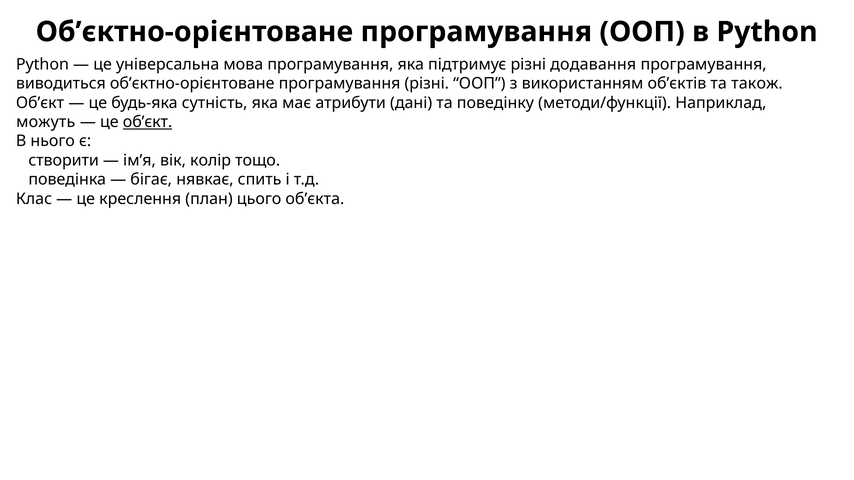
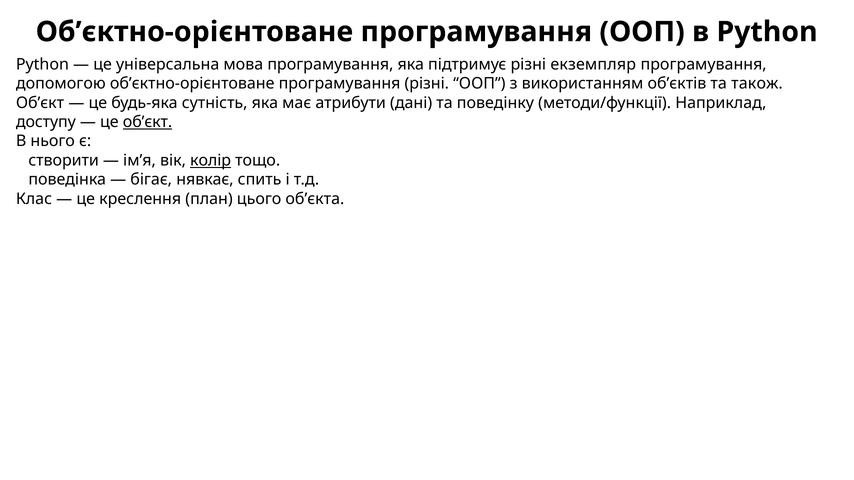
додавання: додавання -> екземпляр (593, 64)
виводиться: виводиться -> допомогою (61, 84)
можуть: можуть -> доступу (46, 122)
колір underline: none -> present (211, 161)
